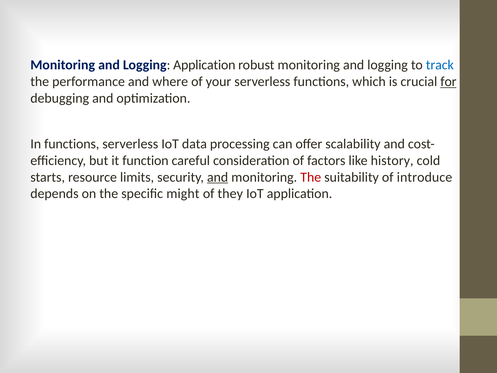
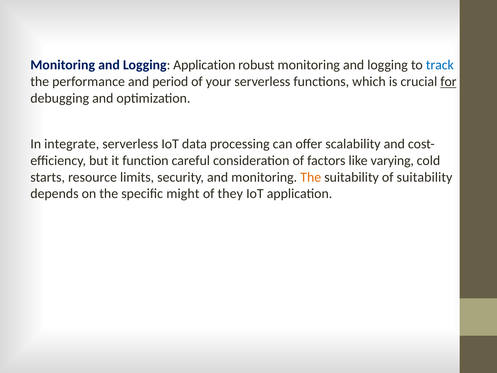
where: where -> period (170, 82)
In functions: functions -> integrate (72, 144)
history: history -> varying (392, 160)
and underline: present -> none (218, 177)
The colour: red -> orange (311, 177)
of introduce: introduce -> suitability (425, 177)
